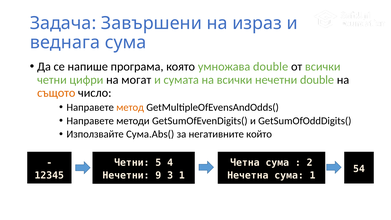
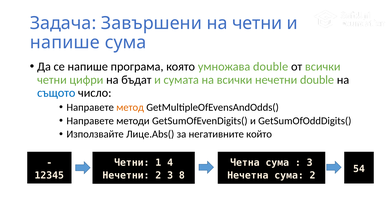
на израз: израз -> четни (257, 23)
веднага: веднага -> напише (65, 43)
могат: могат -> бъдат (136, 80)
същото colour: orange -> blue (56, 93)
Сума.Abs(: Сума.Abs( -> Лице.Abs( (150, 134)
5: 5 -> 1 (158, 163)
2: 2 -> 3 (310, 163)
Нечетни 9: 9 -> 2 (158, 175)
3 1: 1 -> 8 (182, 175)
сума 1: 1 -> 2 (313, 175)
